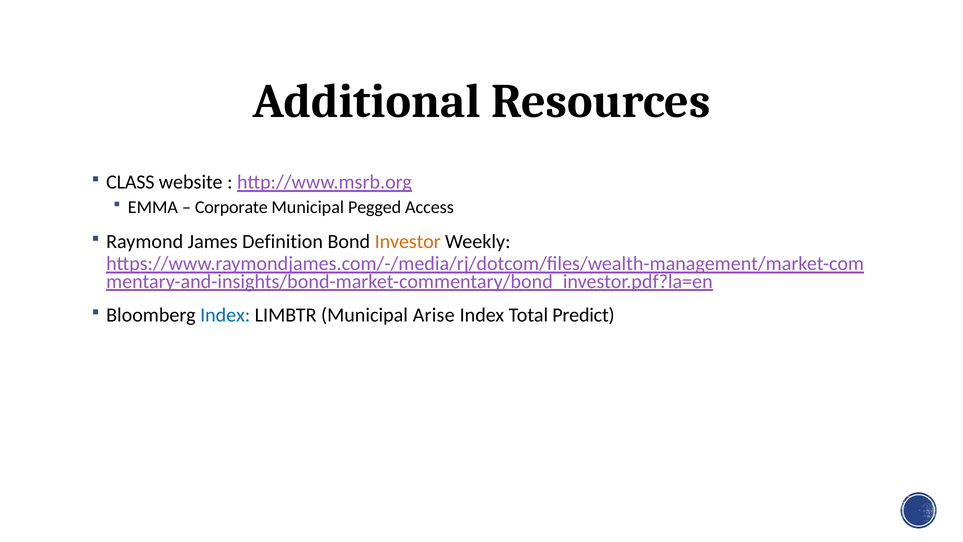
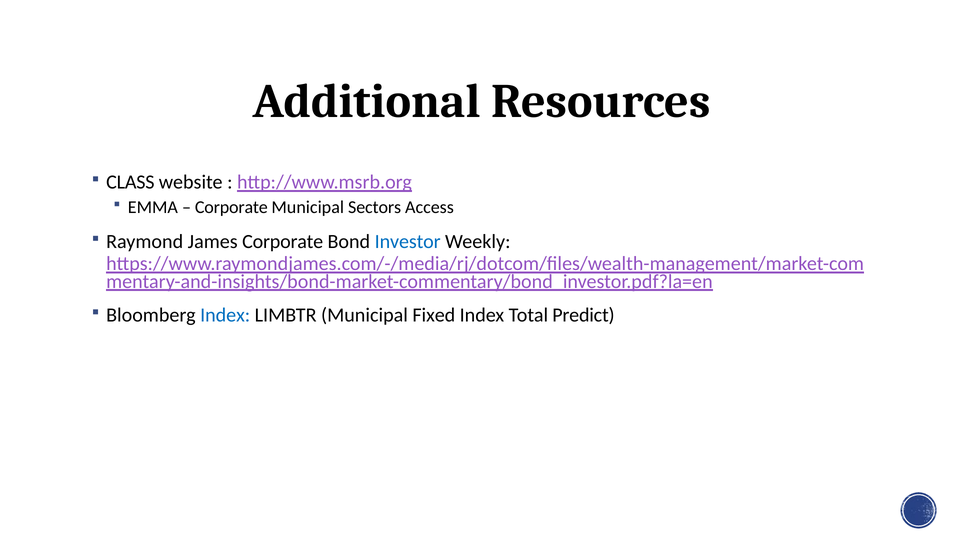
Pegged: Pegged -> Sectors (375, 207)
James Definition: Definition -> Corporate (283, 242)
Investor colour: orange -> blue (408, 242)
Arise: Arise -> Fixed (434, 315)
